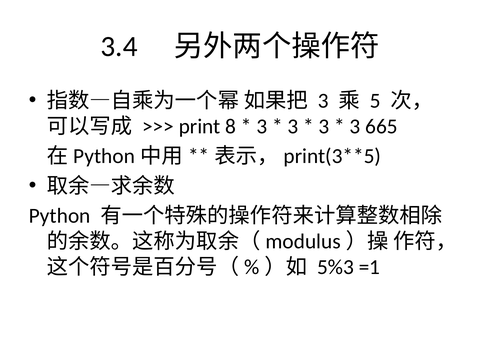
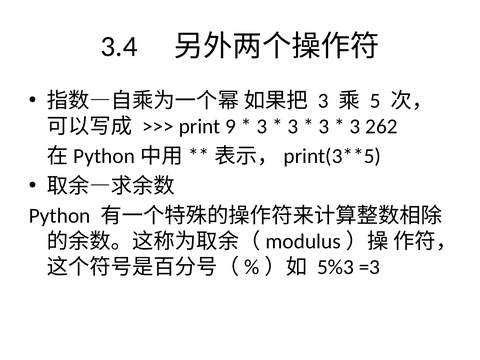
8: 8 -> 9 (231, 126)
665: 665 -> 262 (381, 126)
=1: =1 -> =3 (369, 267)
